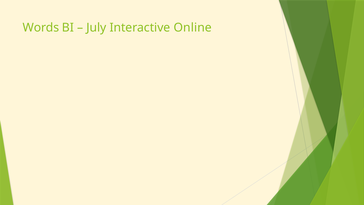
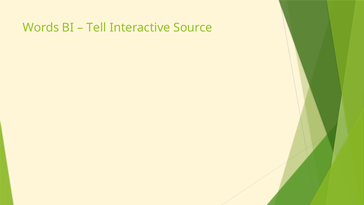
July: July -> Tell (96, 28)
Online: Online -> Source (193, 28)
